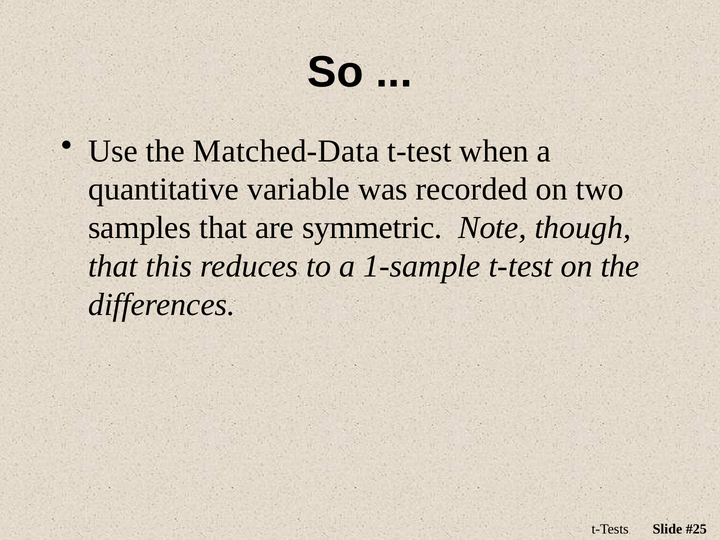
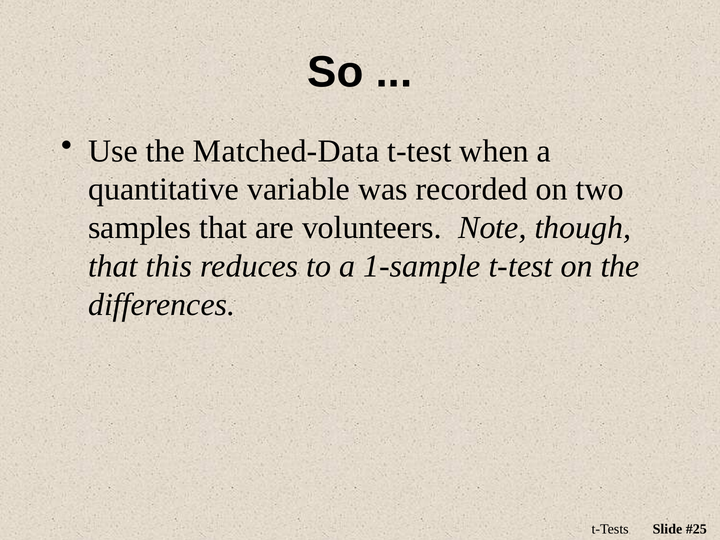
symmetric: symmetric -> volunteers (372, 228)
